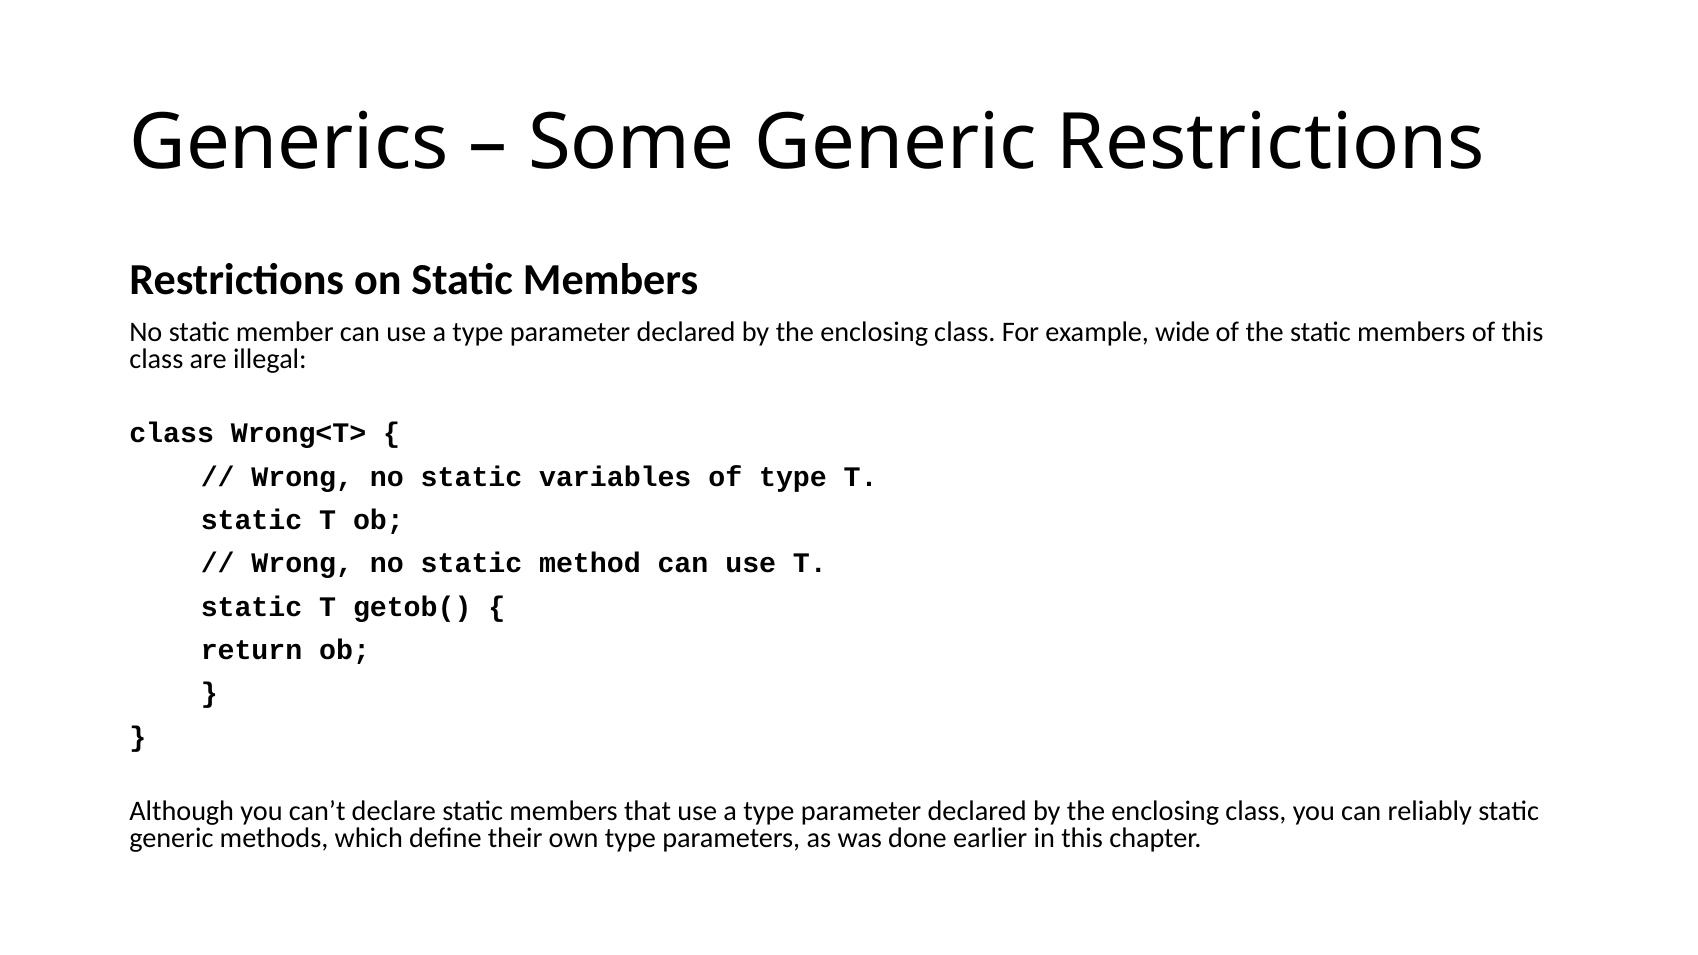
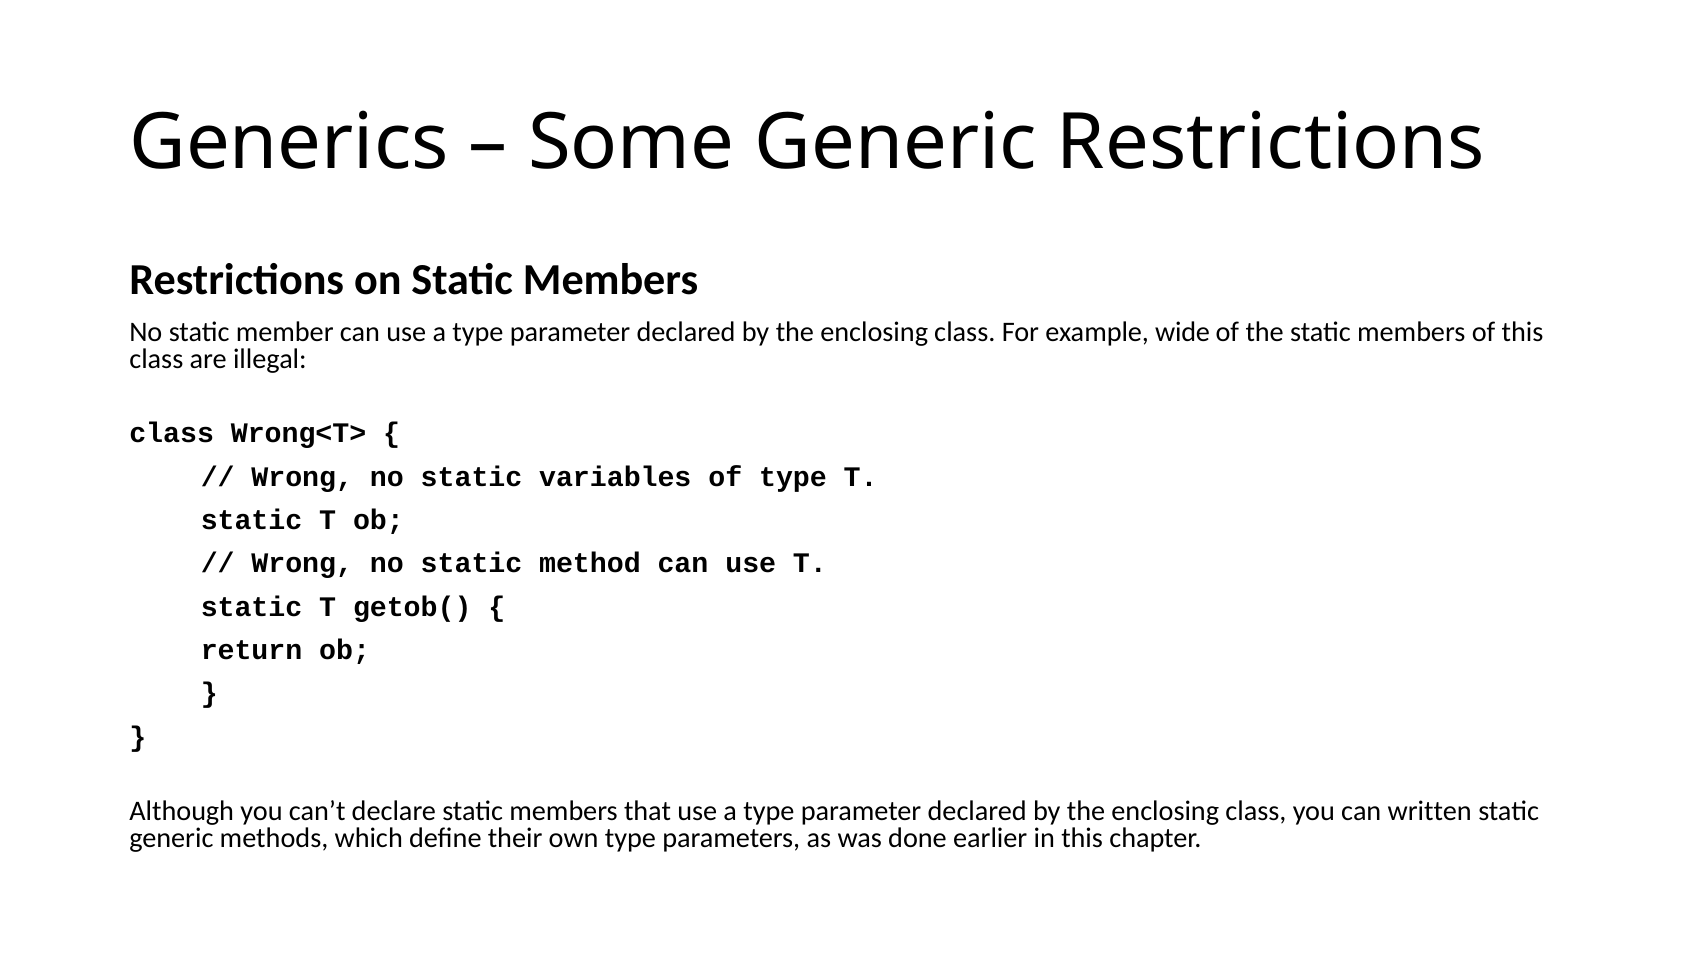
reliably: reliably -> written (1430, 811)
